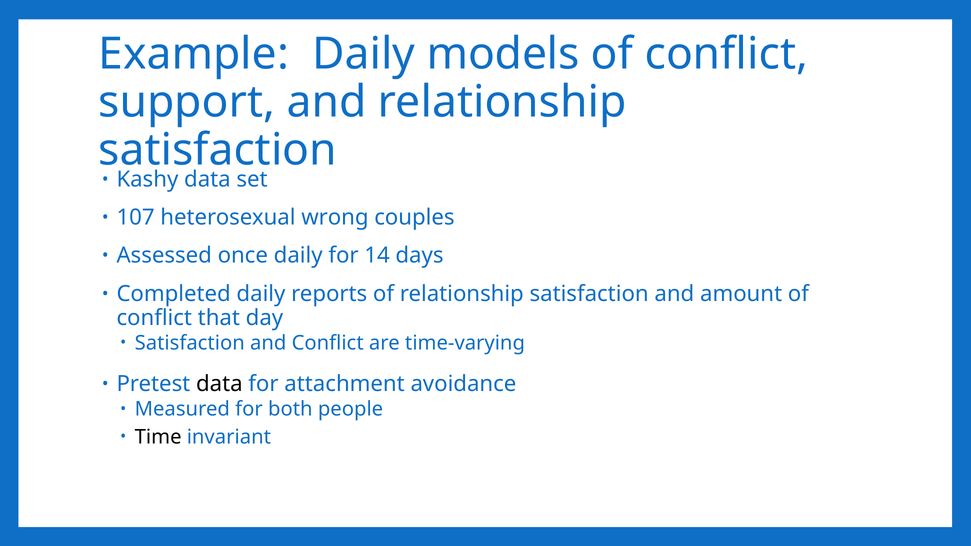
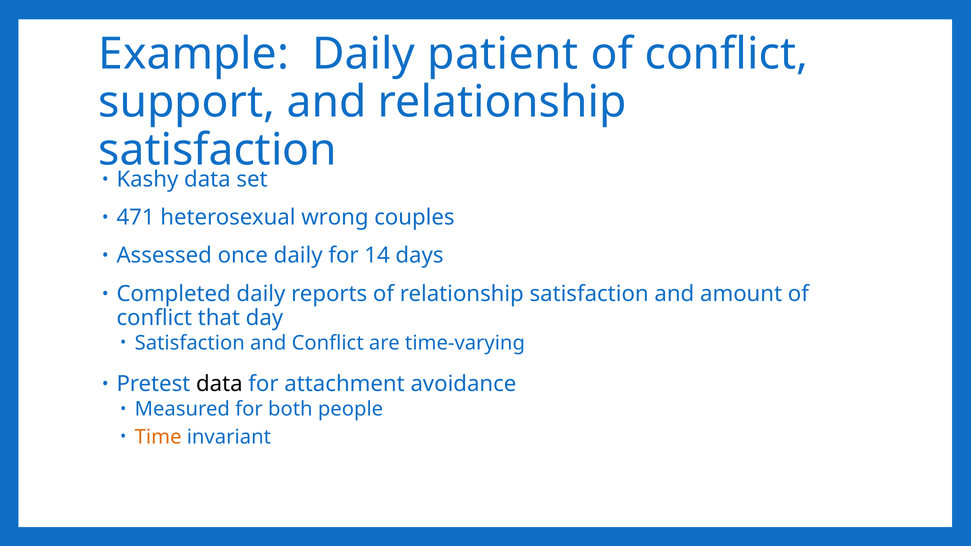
models: models -> patient (503, 54)
107: 107 -> 471 (136, 218)
Time colour: black -> orange (158, 437)
